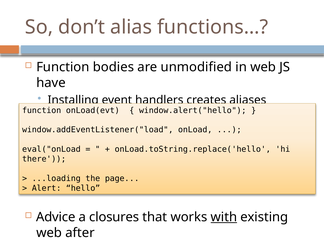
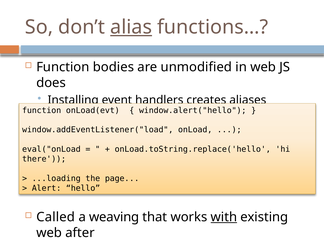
alias underline: none -> present (131, 27)
have: have -> does (51, 83)
Advice: Advice -> Called (56, 217)
closures: closures -> weaving (114, 217)
